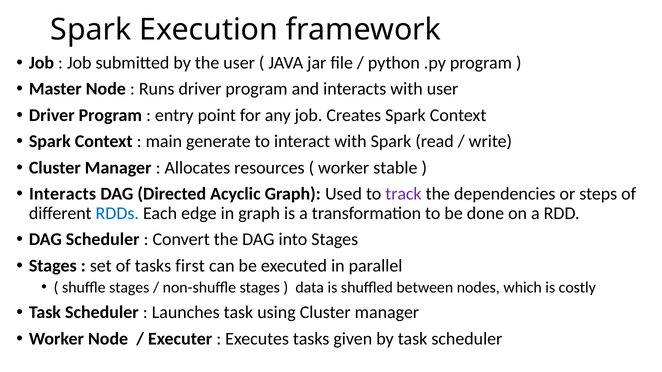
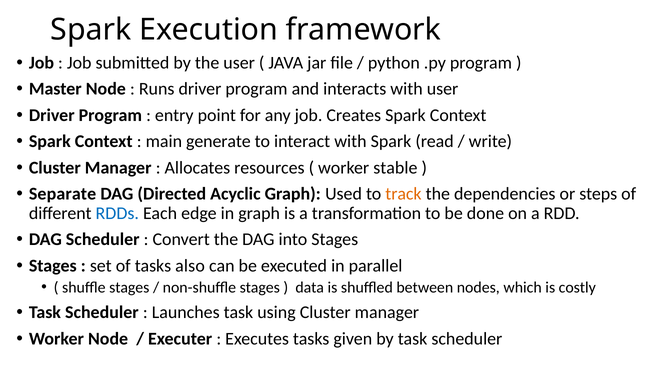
Interacts: Interacts -> Separate (63, 194)
track colour: purple -> orange (403, 194)
first: first -> also (190, 266)
